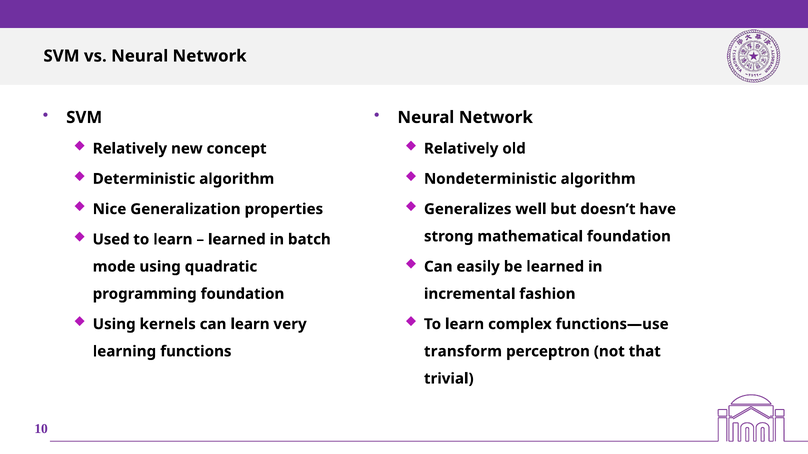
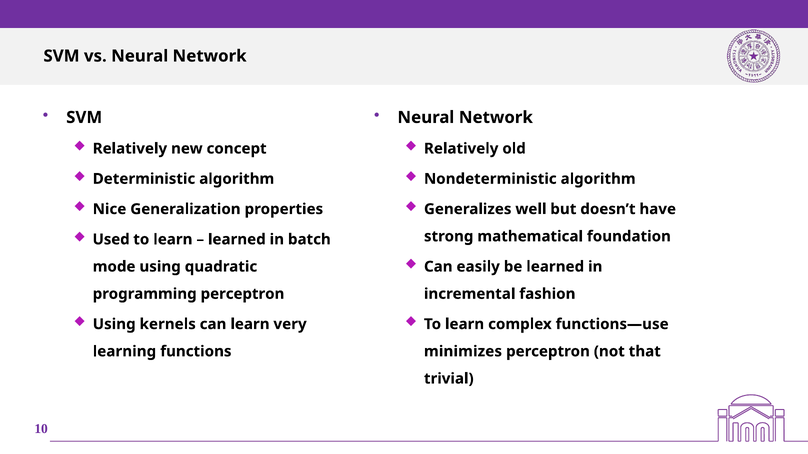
programming foundation: foundation -> perceptron (242, 294)
transform: transform -> minimizes (463, 352)
